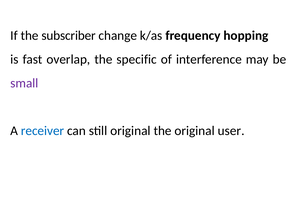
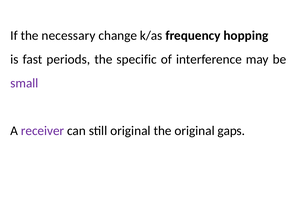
subscriber: subscriber -> necessary (68, 36)
overlap: overlap -> periods (68, 59)
receiver colour: blue -> purple (43, 131)
user: user -> gaps (231, 131)
